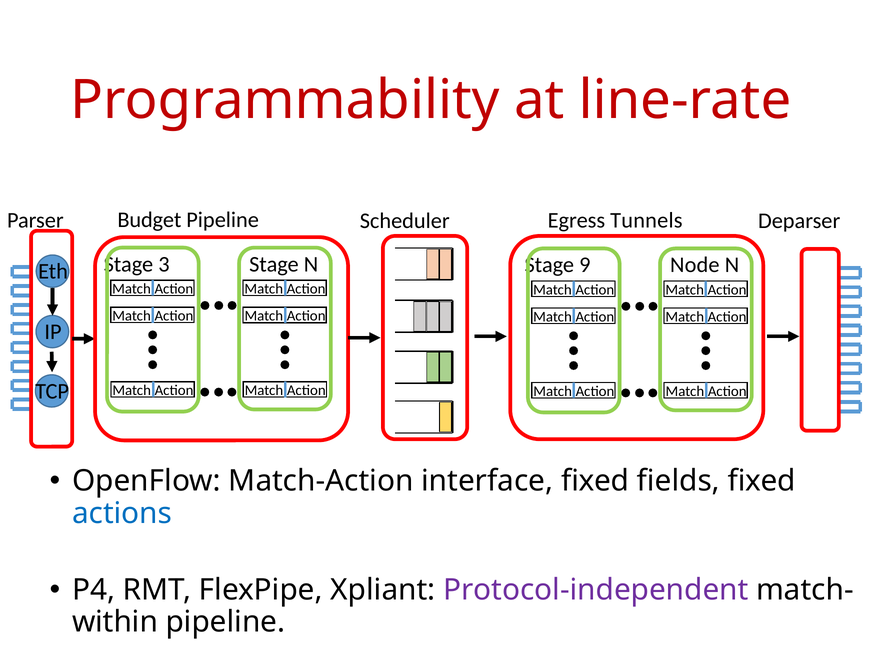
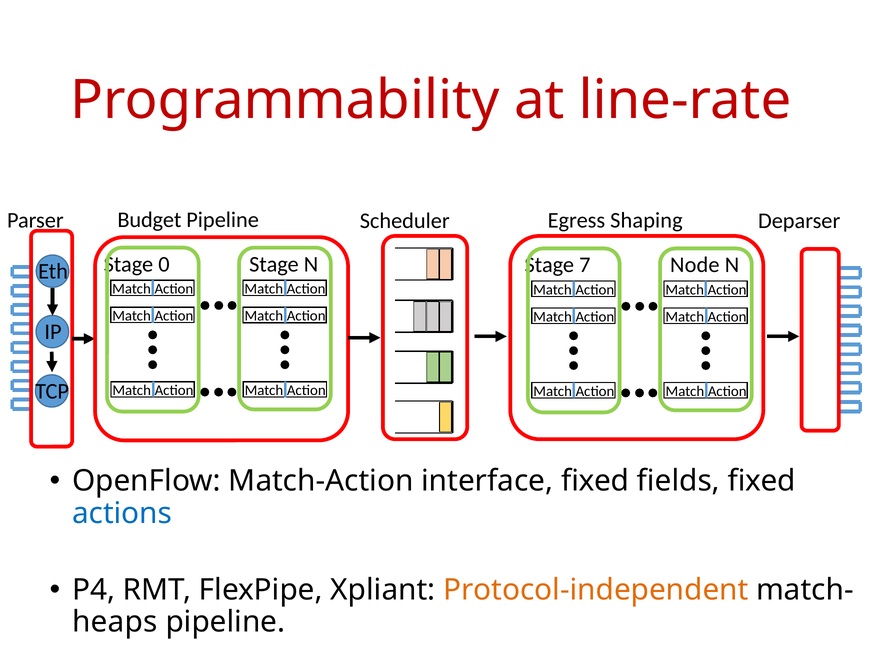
Tunnels: Tunnels -> Shaping (646, 220)
3: 3 -> 0 (164, 264)
9: 9 -> 7 (585, 265)
Protocol-independent colour: purple -> orange (596, 590)
within: within -> heaps (115, 623)
